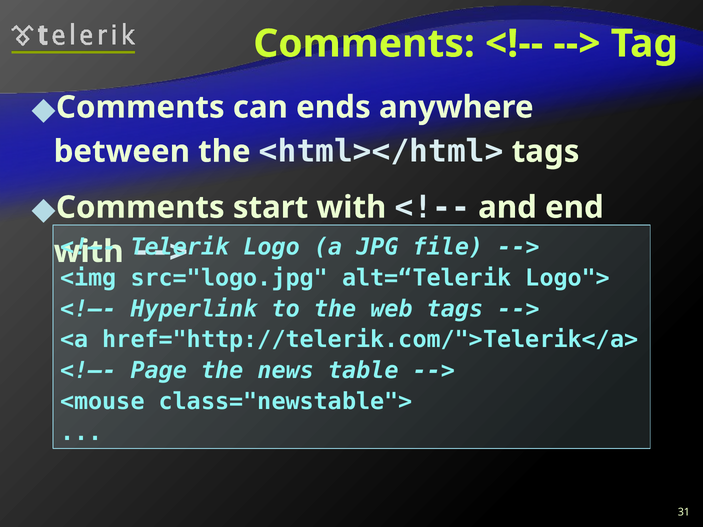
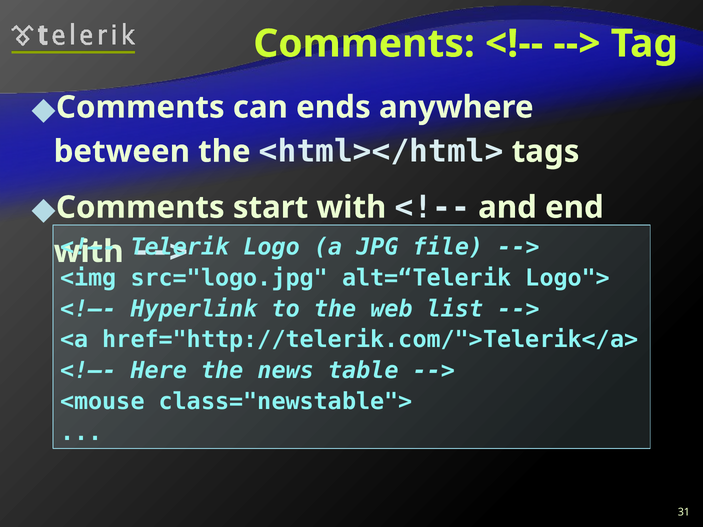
web tags: tags -> list (455, 309)
Page: Page -> Here (159, 371)
